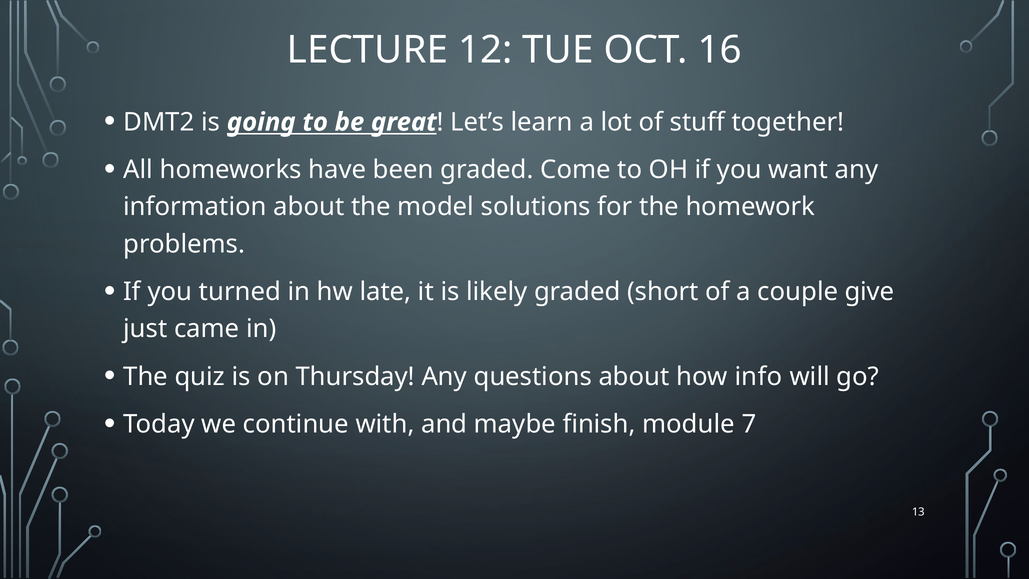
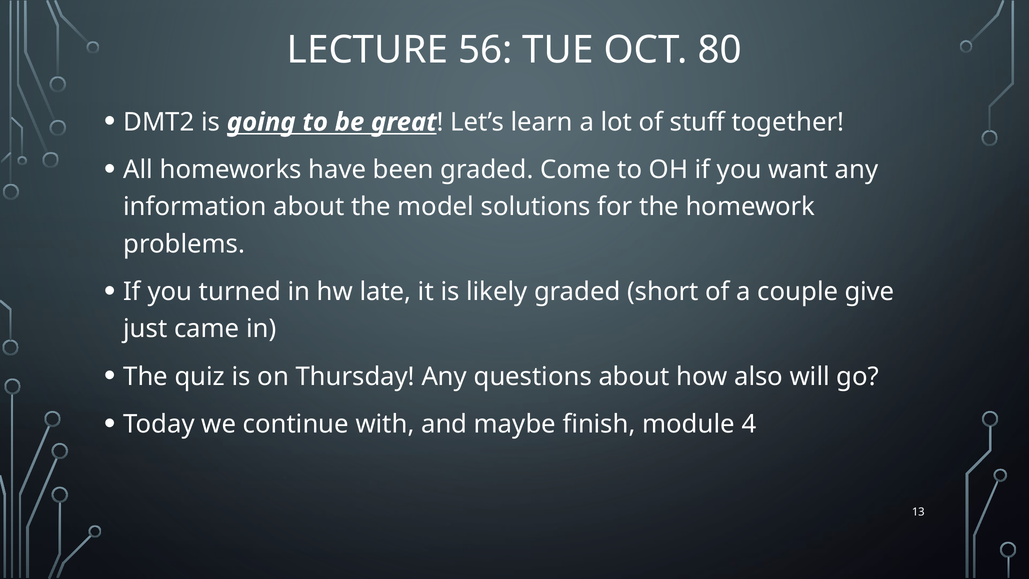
12: 12 -> 56 (485, 50)
16: 16 -> 80 (720, 50)
info: info -> also (759, 377)
7: 7 -> 4 (749, 424)
